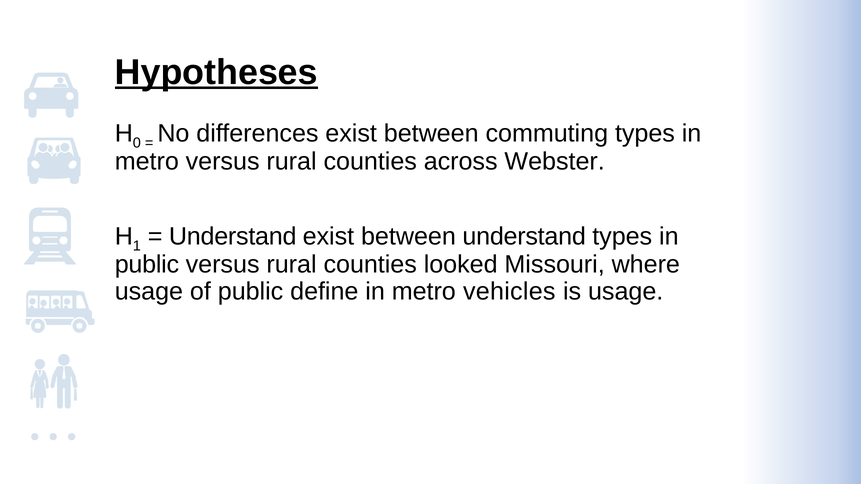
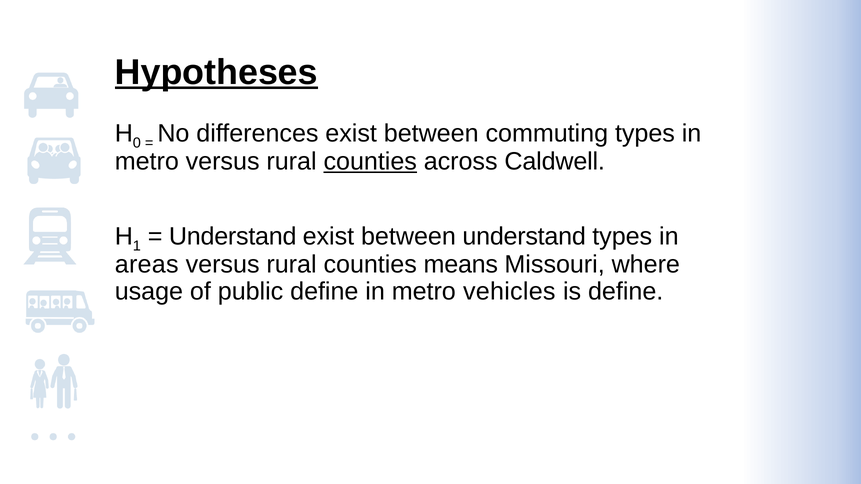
counties underline: none -> present (370, 161)
Webster: Webster -> Caldwell (555, 161)
public: public -> areas (147, 264)
looked: looked -> means (461, 264)
is usage: usage -> define (626, 292)
